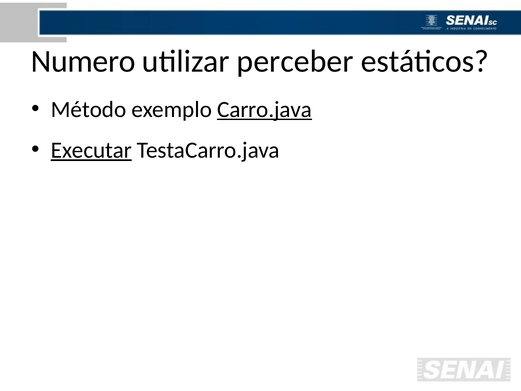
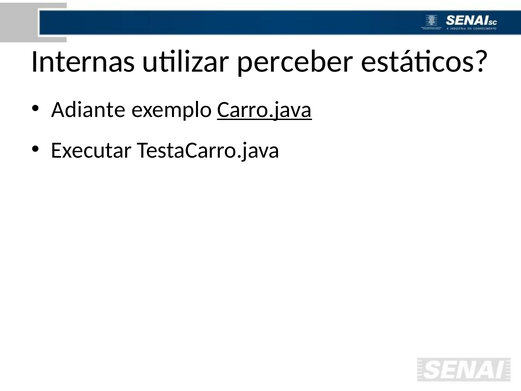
Numero: Numero -> Internas (83, 61)
Método: Método -> Adiante (88, 109)
Executar underline: present -> none (91, 150)
